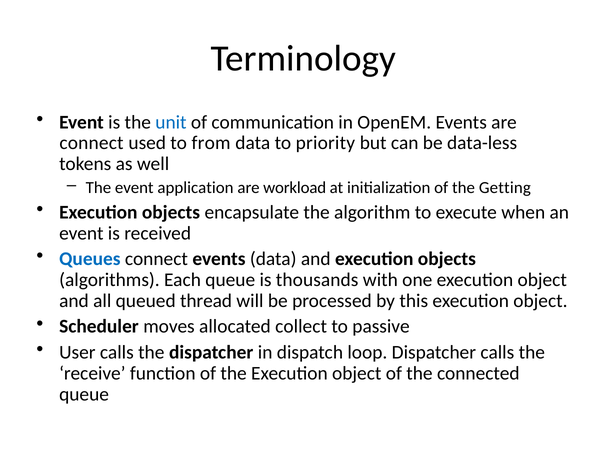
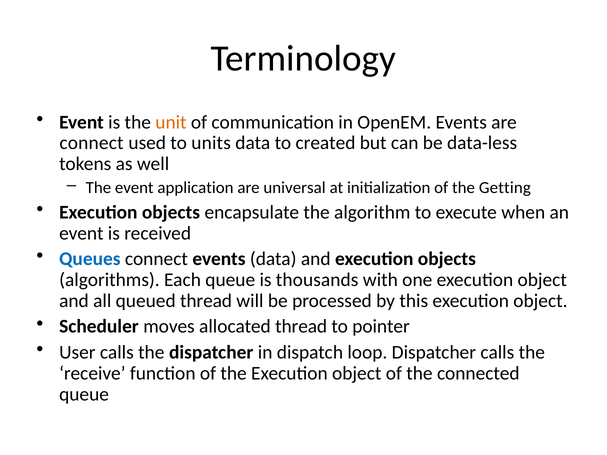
unit colour: blue -> orange (171, 122)
from: from -> units (211, 143)
priority: priority -> created (325, 143)
workload: workload -> universal (295, 188)
allocated collect: collect -> thread (301, 327)
passive: passive -> pointer (381, 327)
